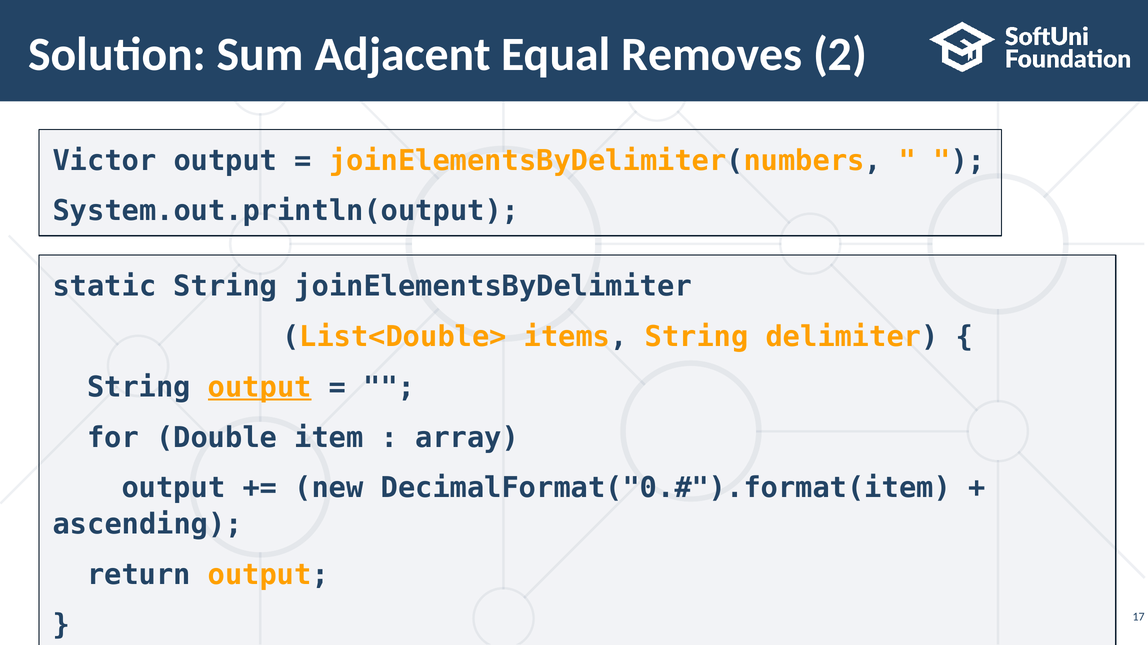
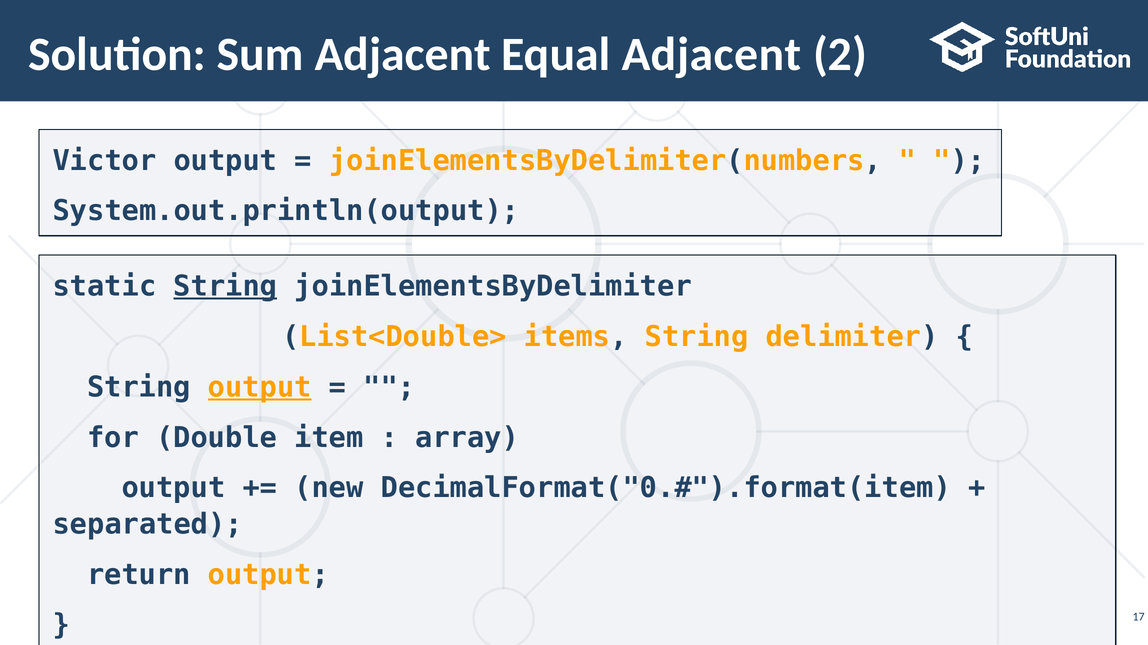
Equal Removes: Removes -> Adjacent (712, 54)
String underline: none -> present (225, 287)
ascending: ascending -> separated (148, 525)
